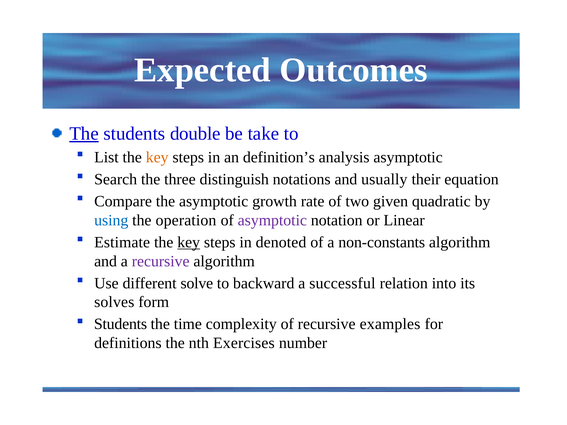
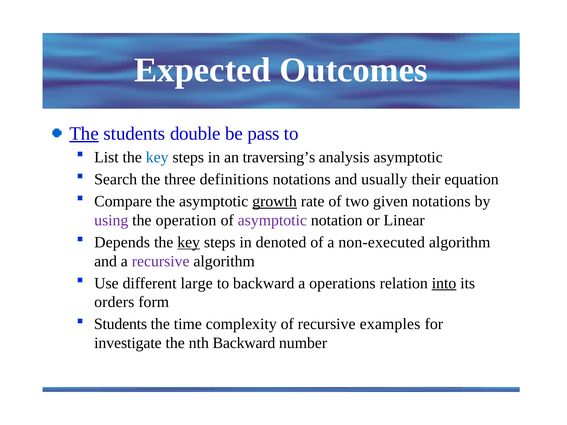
take: take -> pass (264, 134)
key colour: orange -> blue (157, 157)
definition’s: definition’s -> traversing’s (279, 157)
distinguish: distinguish -> definitions (234, 179)
growth underline: none -> present (275, 201)
given quadratic: quadratic -> notations (441, 201)
using colour: blue -> purple (111, 220)
Estimate: Estimate -> Depends (122, 242)
non-constants: non-constants -> non-executed (382, 242)
solve: solve -> large (197, 283)
successful: successful -> operations (342, 283)
into underline: none -> present (444, 283)
solves: solves -> orders (114, 302)
definitions: definitions -> investigate (128, 343)
nth Exercises: Exercises -> Backward (244, 343)
